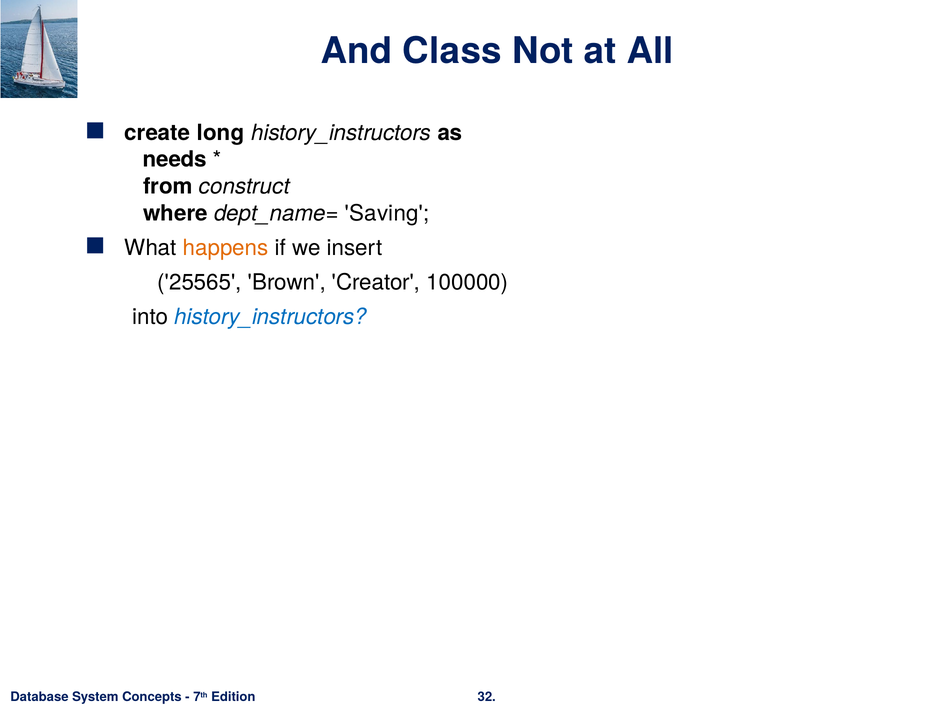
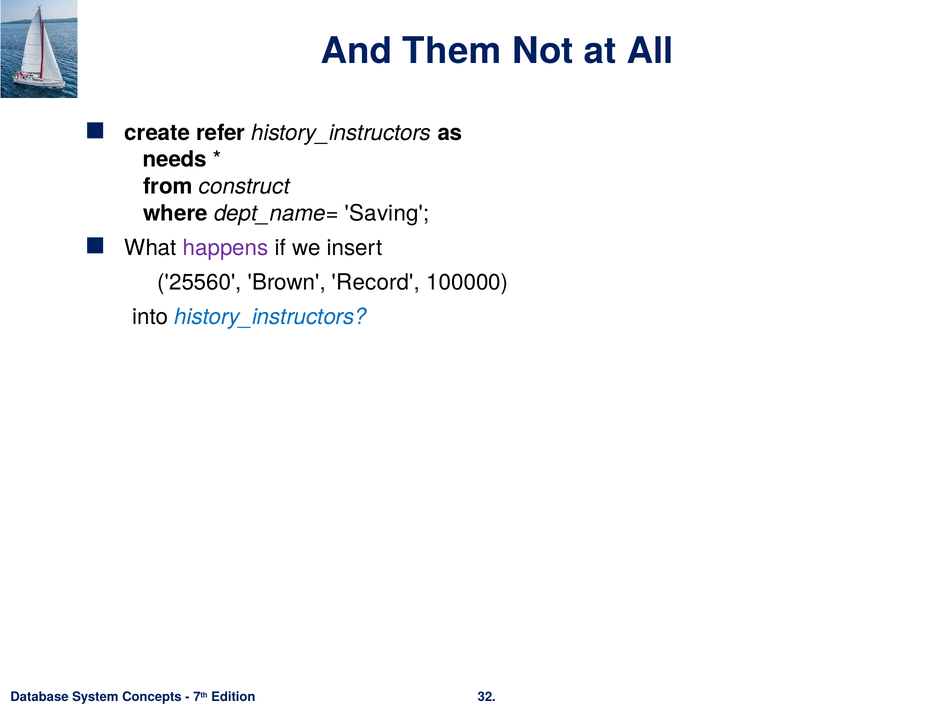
Class: Class -> Them (452, 51)
long: long -> refer (221, 133)
happens colour: orange -> purple (226, 248)
25565: 25565 -> 25560 (200, 283)
Creator: Creator -> Record (376, 283)
